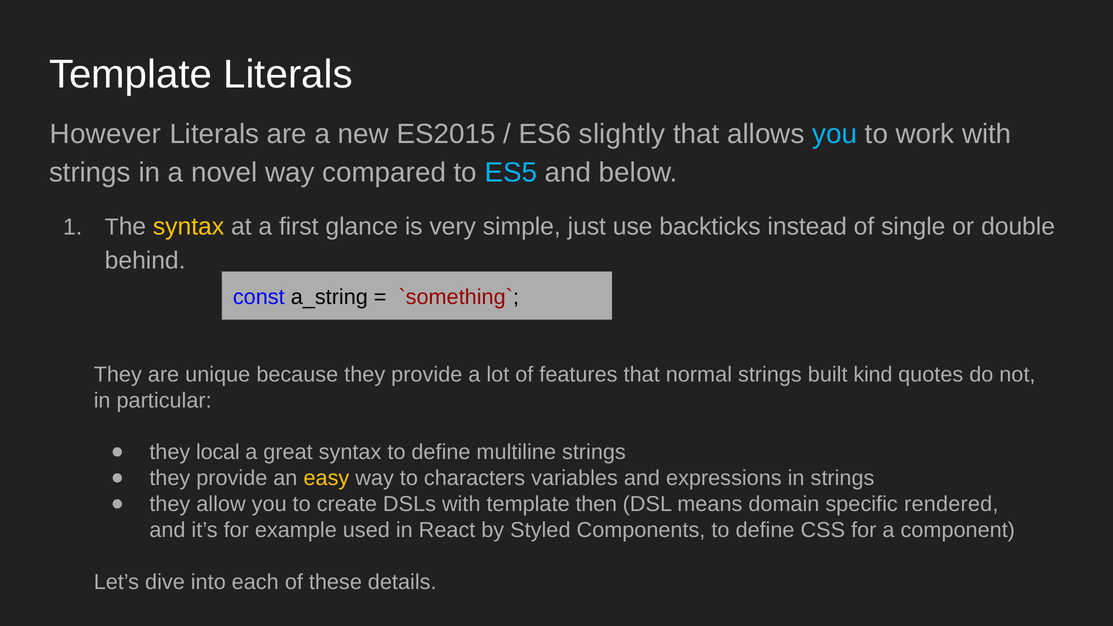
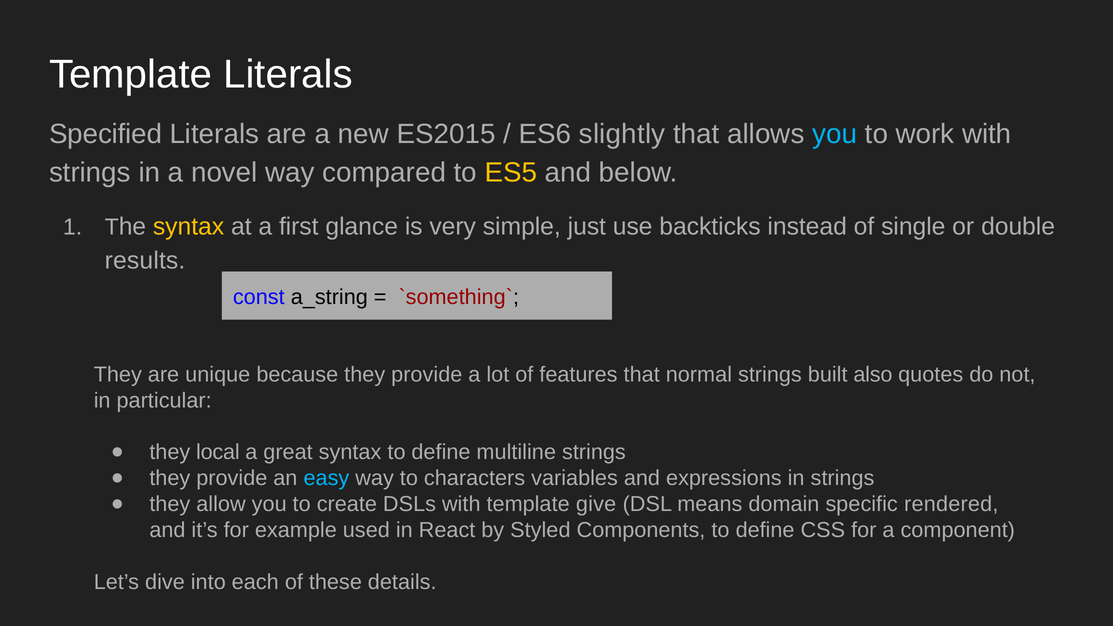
However: However -> Specified (106, 134)
ES5 colour: light blue -> yellow (511, 172)
behind: behind -> results (145, 261)
kind: kind -> also (873, 374)
easy colour: yellow -> light blue (326, 478)
then: then -> give (596, 504)
